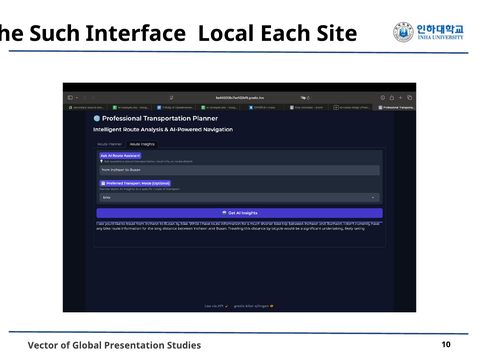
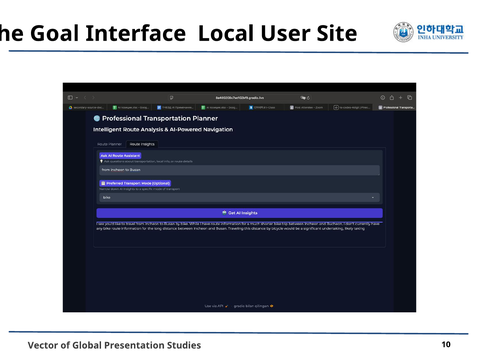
Such: Such -> Goal (55, 34)
Each: Each -> User (285, 34)
